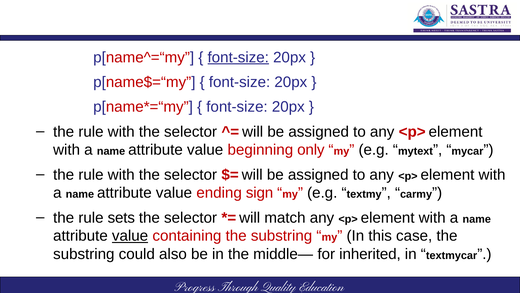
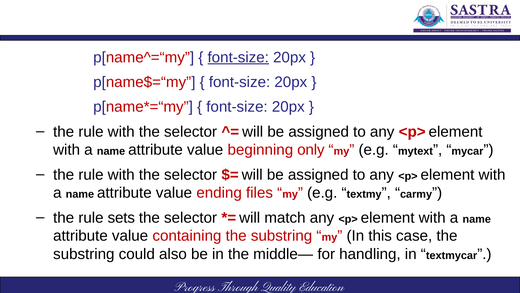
sign: sign -> files (259, 193)
value underline: present -> none (130, 236)
inherited: inherited -> handling (370, 254)
